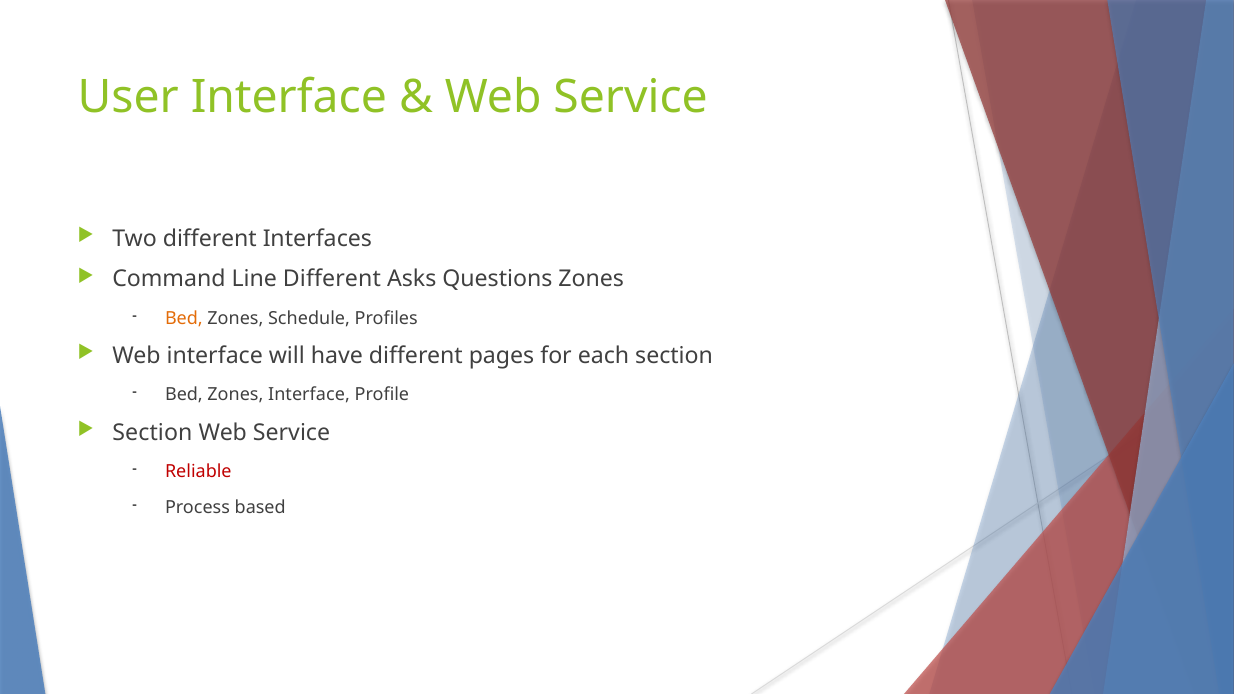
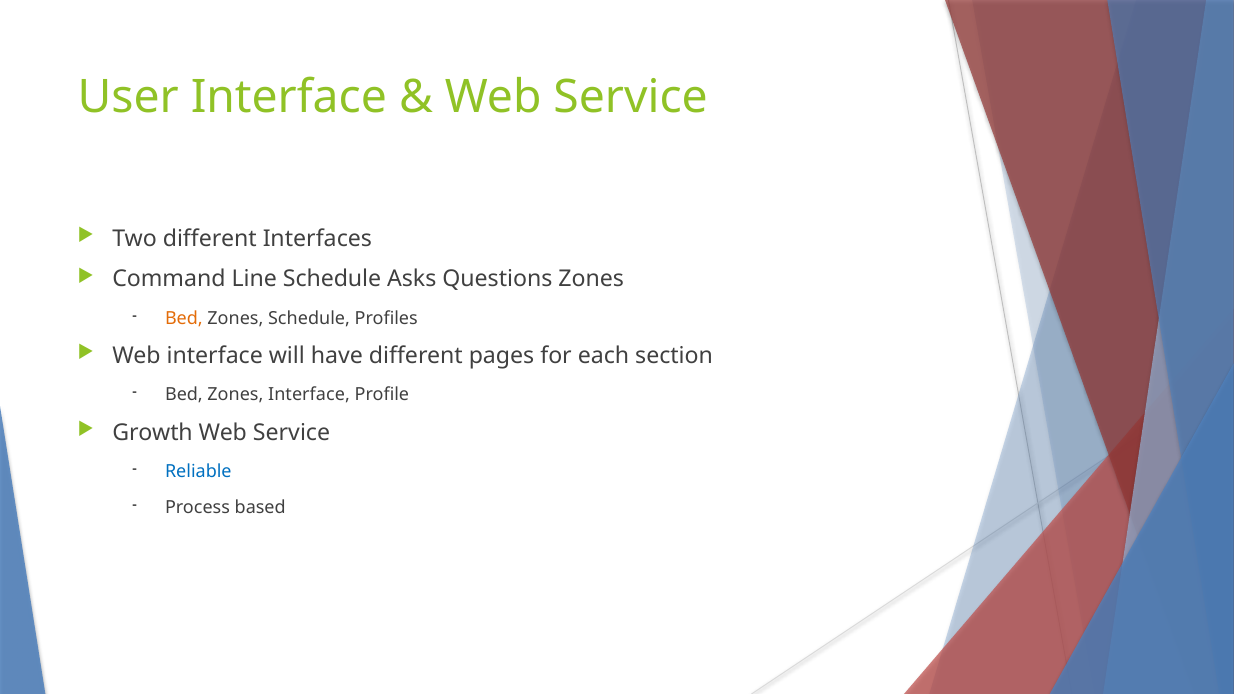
Line Different: Different -> Schedule (332, 279)
Section: Section -> Growth (153, 433)
Reliable colour: red -> blue (198, 472)
